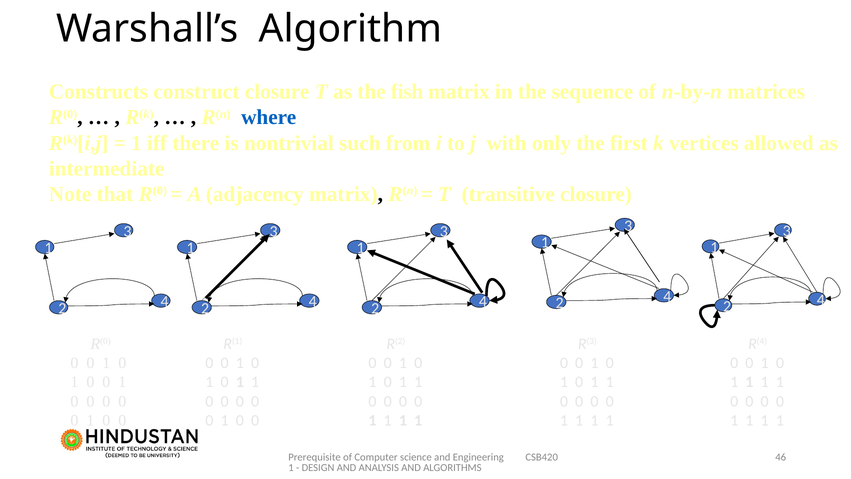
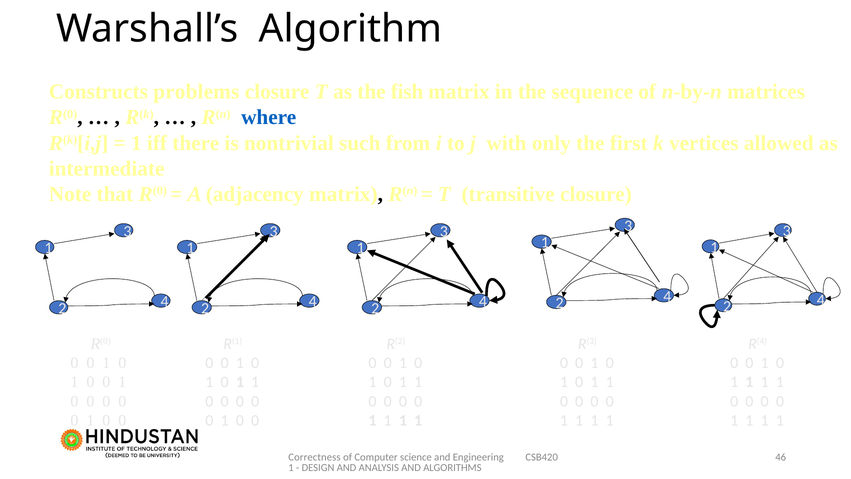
construct: construct -> problems (196, 92)
Prerequisite: Prerequisite -> Correctness (314, 457)
